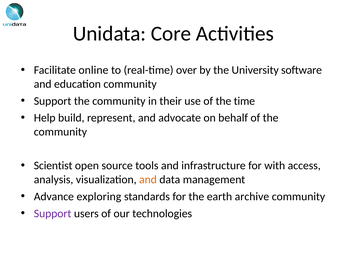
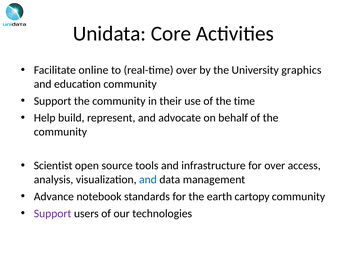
software: software -> graphics (301, 70)
for with: with -> over (275, 166)
and colour: orange -> blue (148, 180)
exploring: exploring -> notebook (99, 197)
archive: archive -> cartopy (252, 197)
